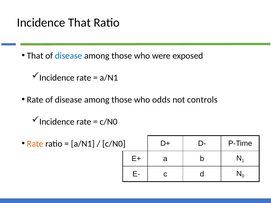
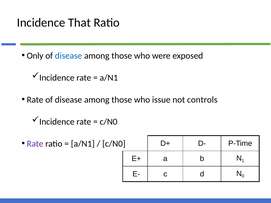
That: That -> Only (35, 56)
odds: odds -> issue (161, 100)
Rate colour: orange -> purple (35, 144)
